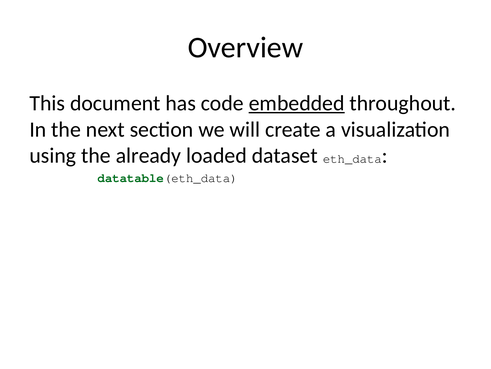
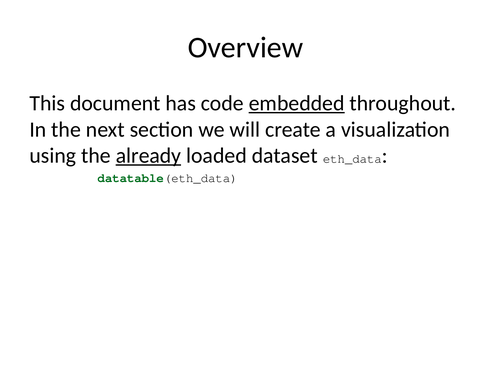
already underline: none -> present (148, 155)
